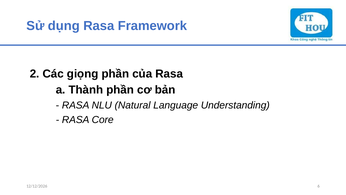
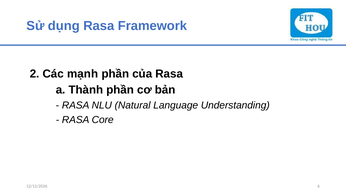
giọng: giọng -> mạnh (83, 74)
